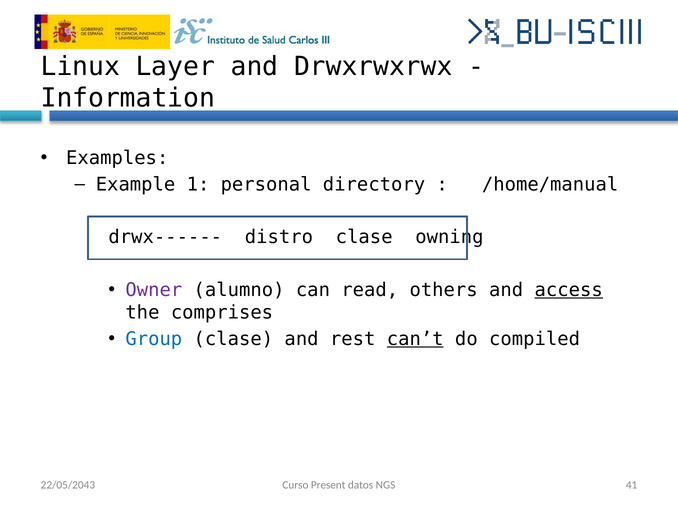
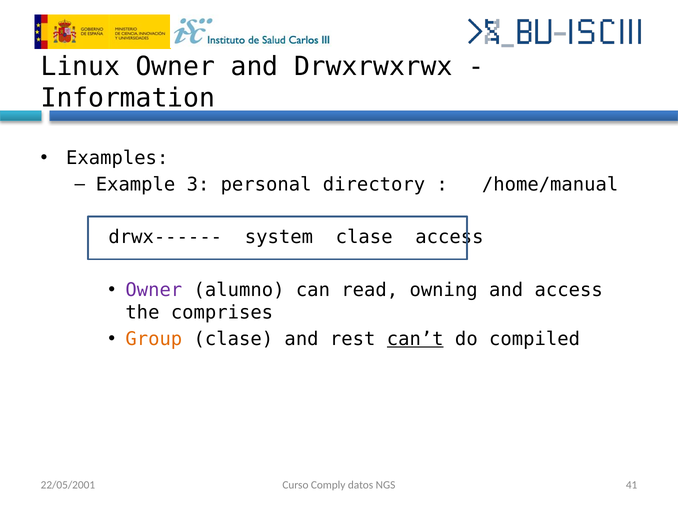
Linux Layer: Layer -> Owner (175, 67)
1: 1 -> 3 (198, 185)
distro: distro -> system (279, 237)
clase owning: owning -> access (449, 237)
others: others -> owning (444, 290)
access underline: present -> none (569, 290)
Group colour: blue -> orange (154, 339)
22/05/2043: 22/05/2043 -> 22/05/2001 (68, 486)
Present: Present -> Comply (328, 486)
